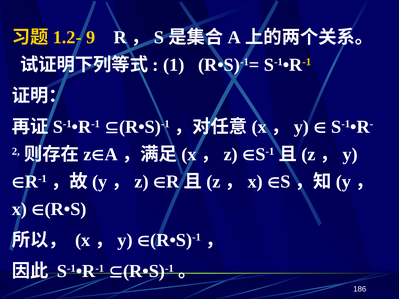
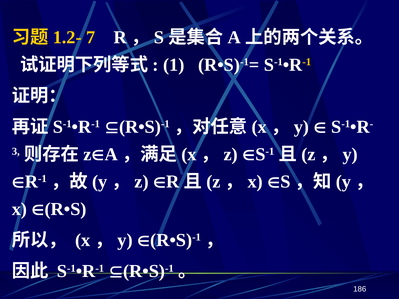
9: 9 -> 7 (91, 37)
2: 2 -> 3 (16, 151)
